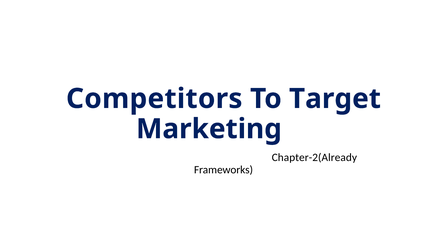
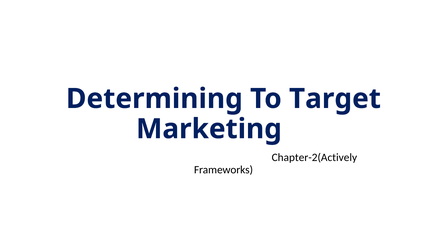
Competitors: Competitors -> Determining (154, 99)
Chapter-2(Already: Chapter-2(Already -> Chapter-2(Actively (314, 157)
